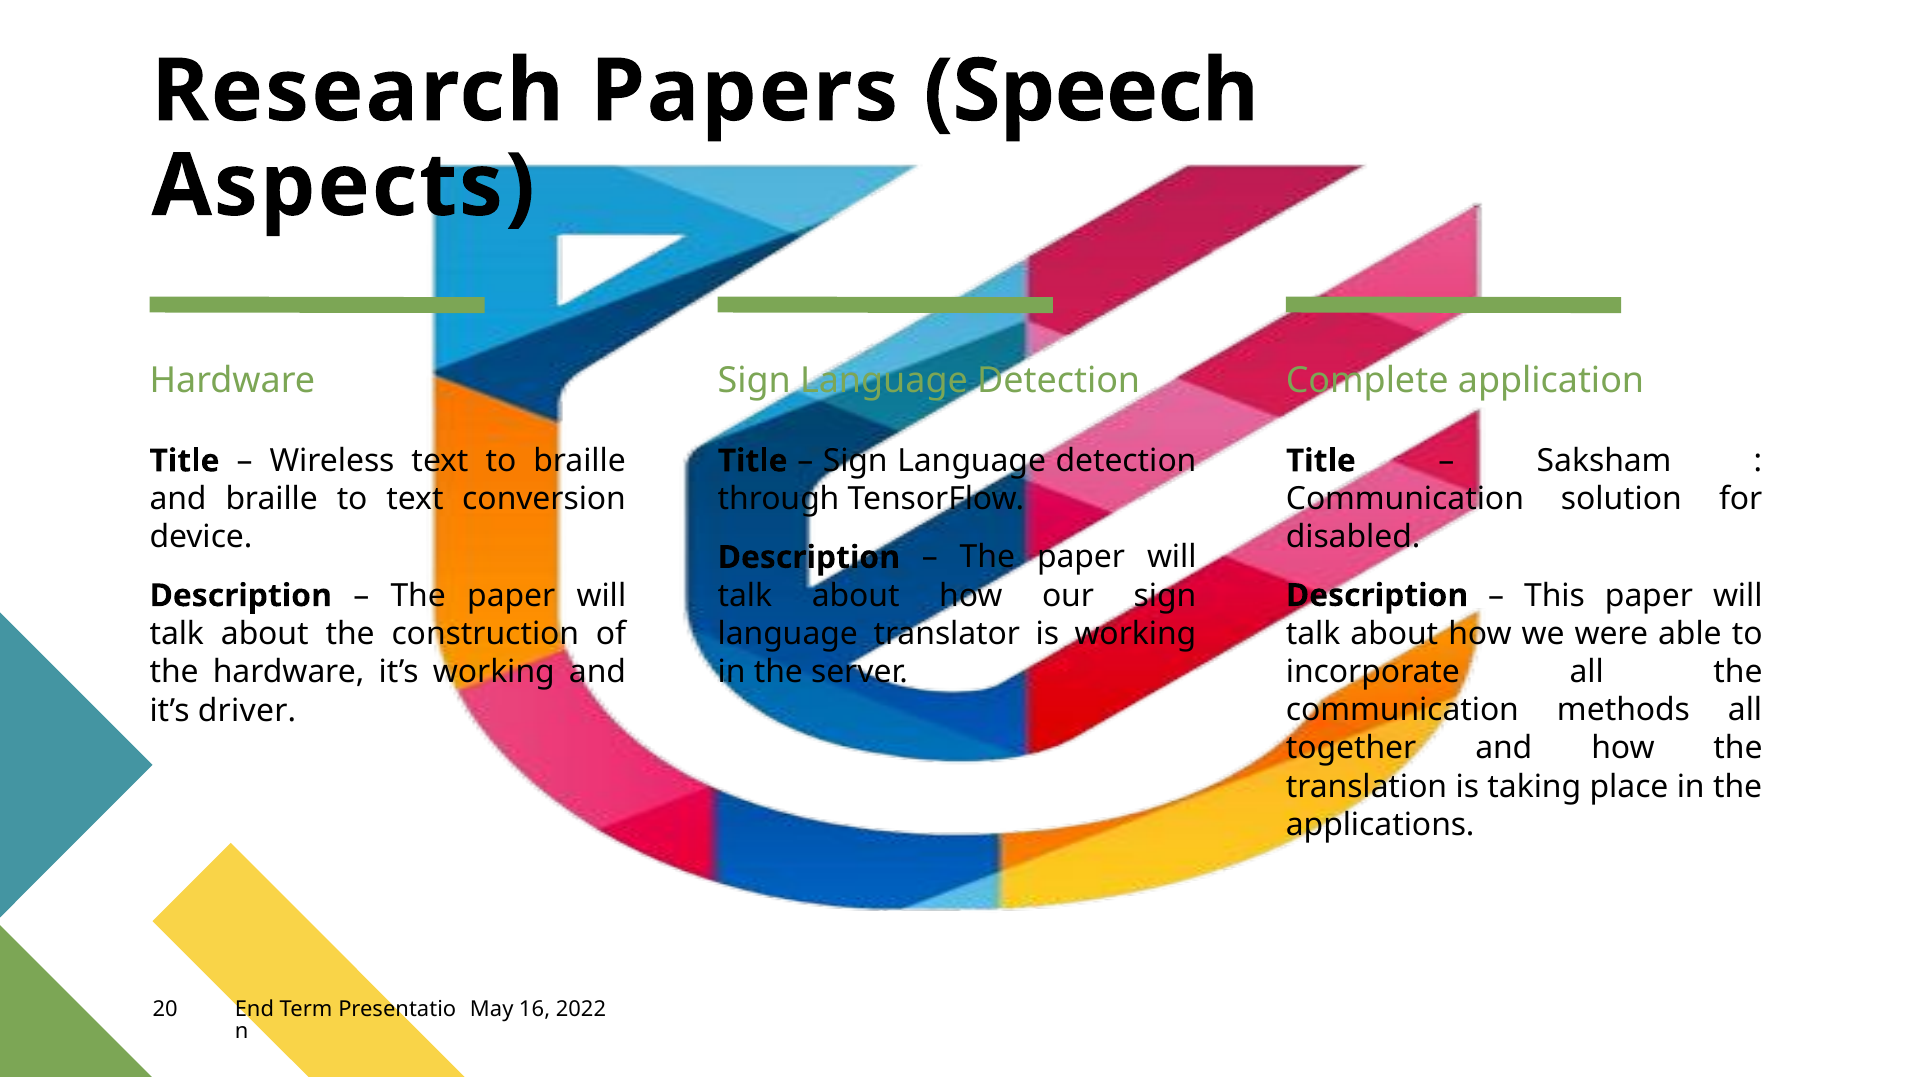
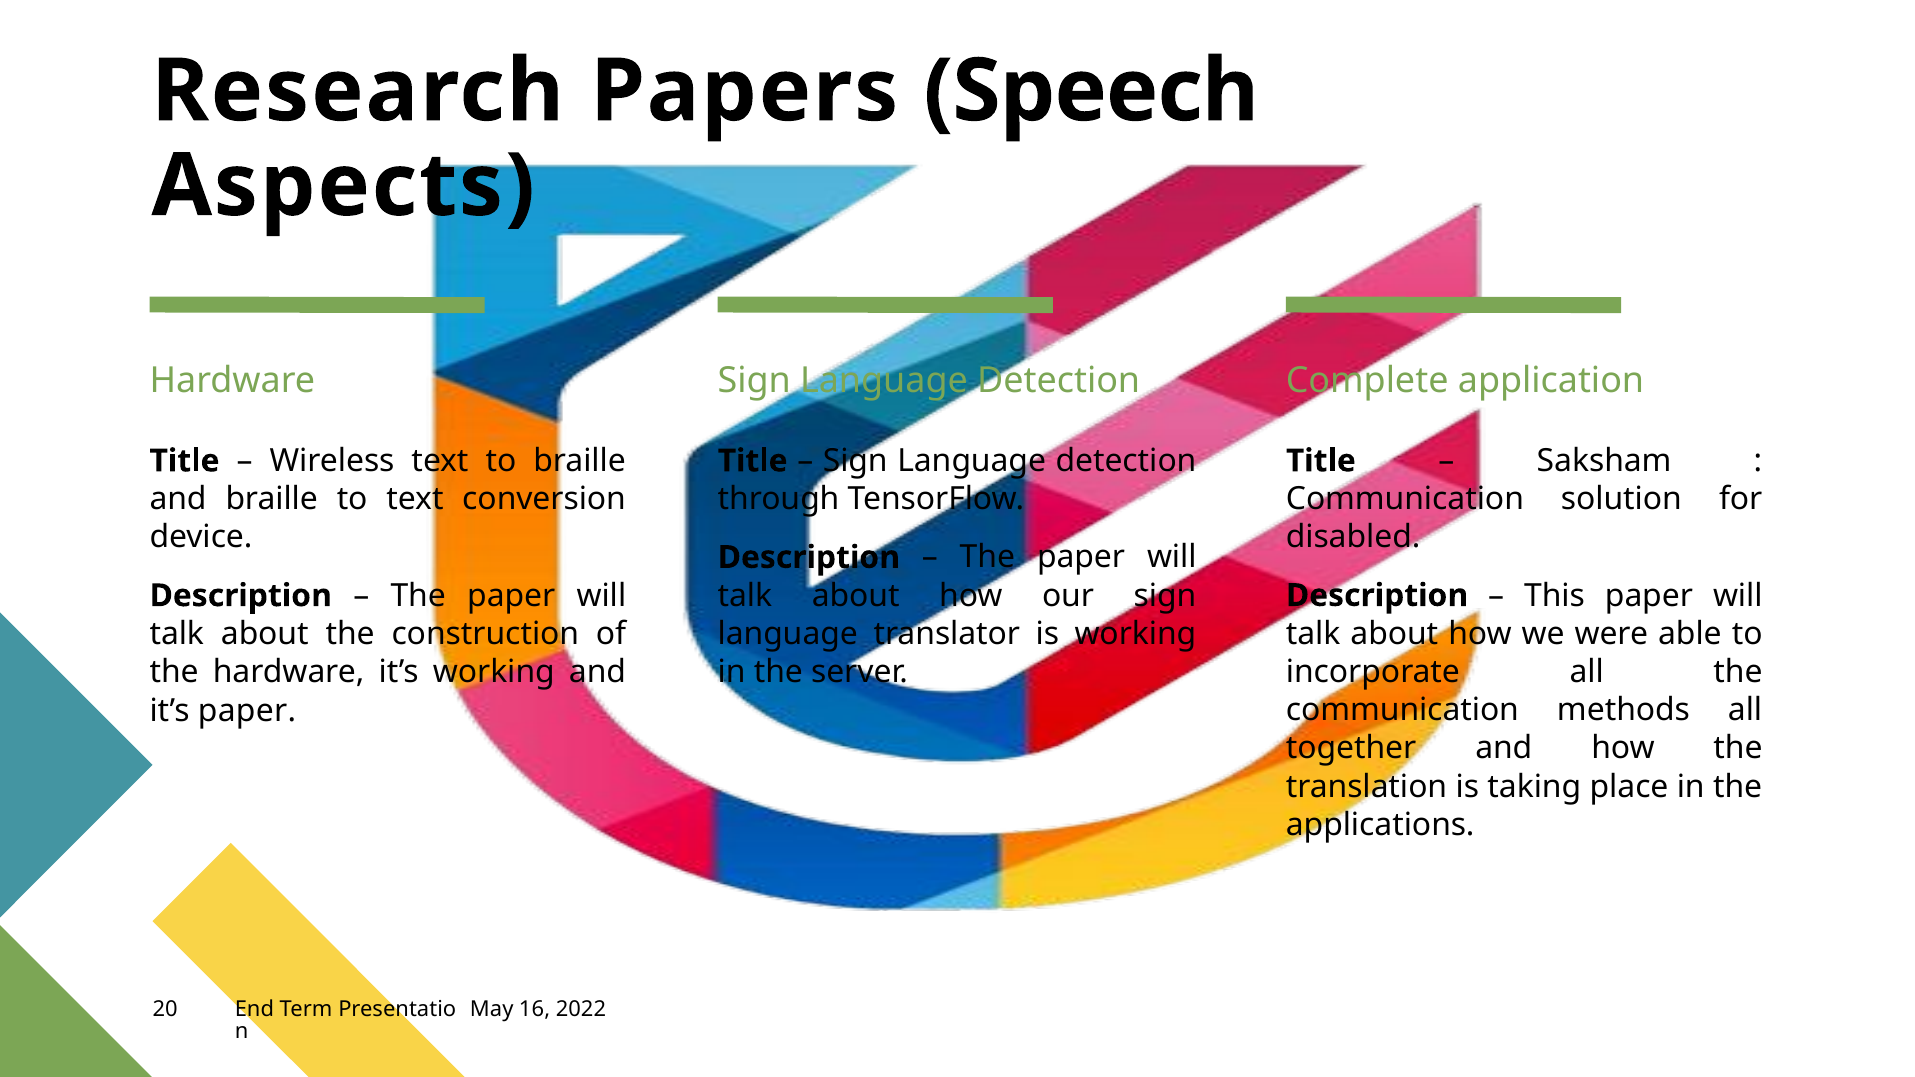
it’s driver: driver -> paper (247, 711)
